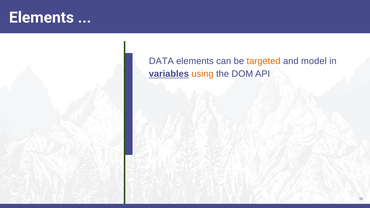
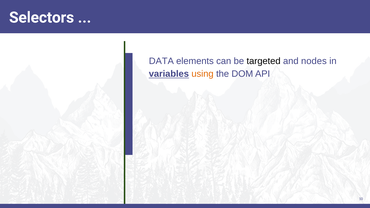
Elements: Elements -> Selectors (42, 18)
targeted colour: orange -> black (264, 61)
model: model -> nodes (314, 61)
